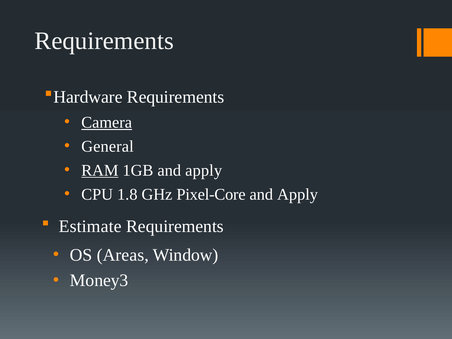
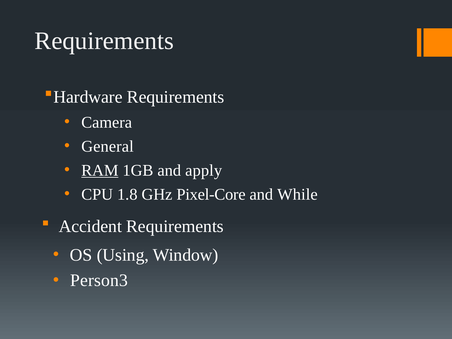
Camera underline: present -> none (107, 122)
Apply: Apply -> While (297, 194)
Estimate: Estimate -> Accident (90, 226)
Areas: Areas -> Using (123, 255)
Money3: Money3 -> Person3 (99, 280)
